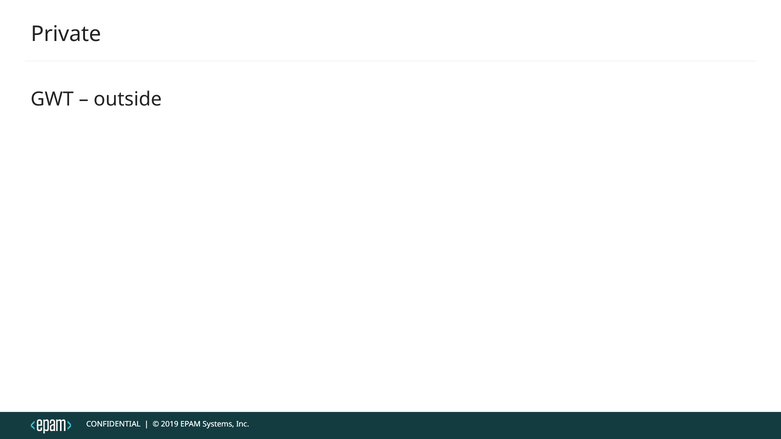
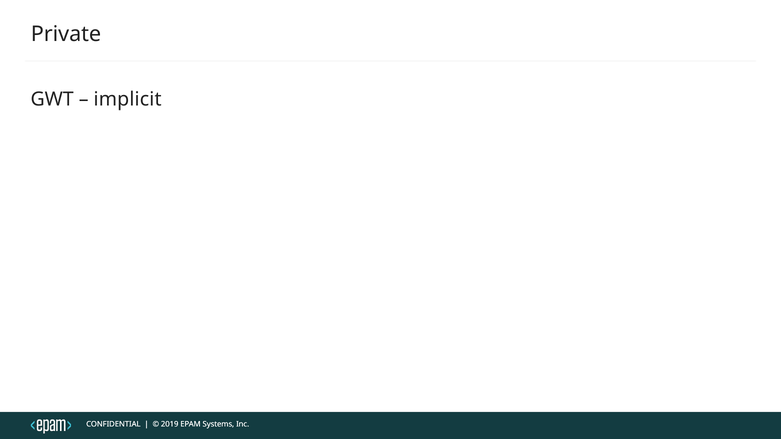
outside: outside -> implicit (128, 99)
